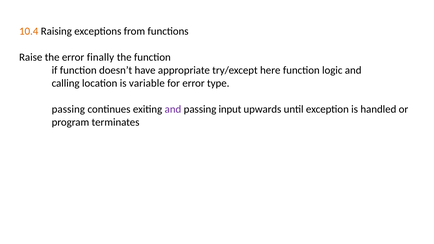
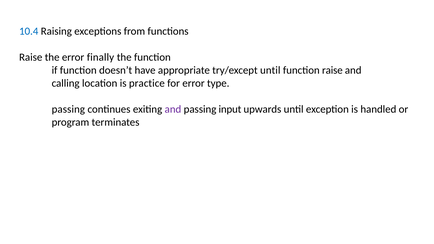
10.4 colour: orange -> blue (29, 31)
try/except here: here -> until (270, 70)
function logic: logic -> raise (332, 70)
variable: variable -> practice (147, 83)
